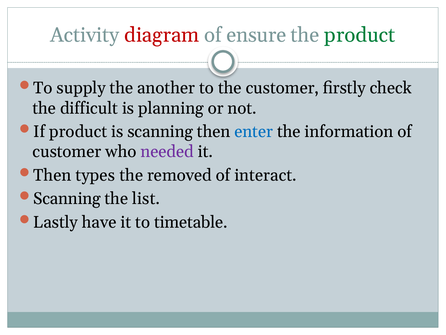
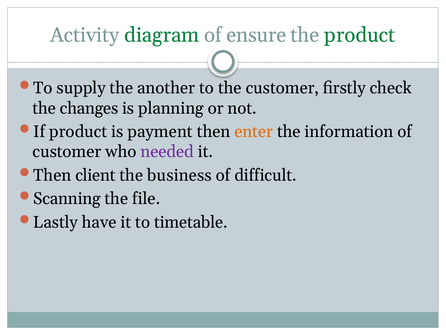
diagram colour: red -> green (162, 35)
difficult: difficult -> changes (89, 108)
is scanning: scanning -> payment (160, 131)
enter colour: blue -> orange (254, 131)
types: types -> client (96, 175)
removed: removed -> business (179, 175)
interact: interact -> difficult (266, 175)
list: list -> file (146, 198)
